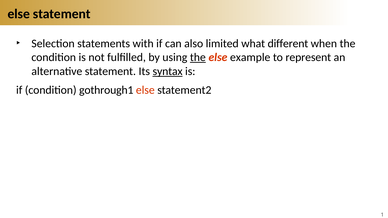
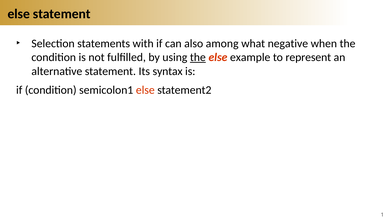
limited: limited -> among (222, 43)
different: different -> negative (288, 43)
syntax underline: present -> none (168, 71)
gothrough1: gothrough1 -> semicolon1 (106, 90)
